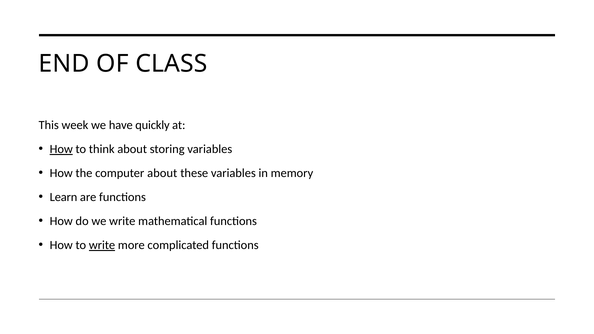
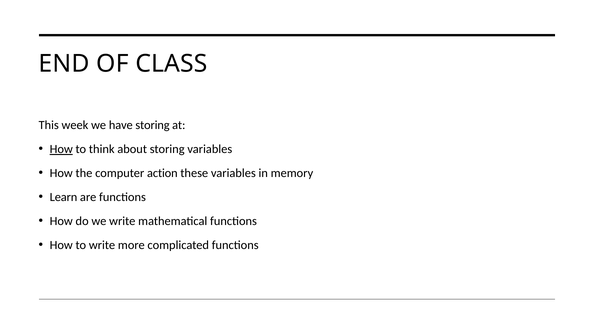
have quickly: quickly -> storing (152, 125)
computer about: about -> action (162, 173)
write underline: present -> none (102, 245)
